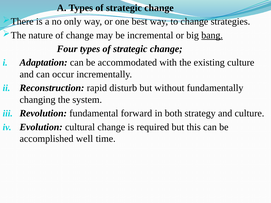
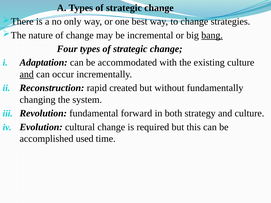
and underline: none -> present (27, 74)
disturb: disturb -> created (123, 88)
well: well -> used (85, 139)
